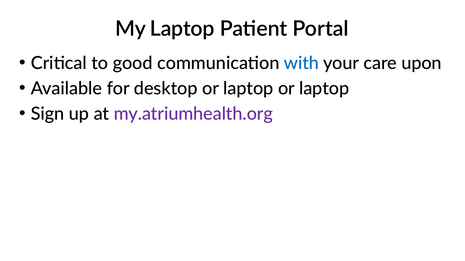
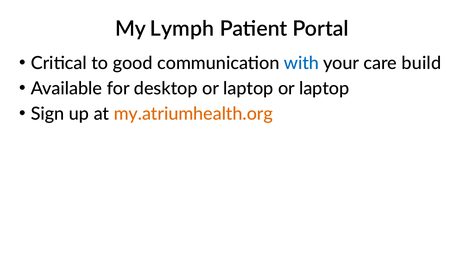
My Laptop: Laptop -> Lymph (182, 29)
upon: upon -> build (421, 63)
my.atriumhealth.org colour: purple -> orange (193, 114)
